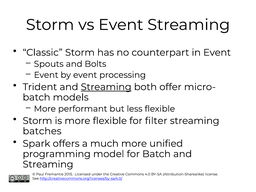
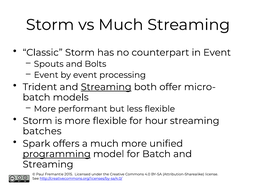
vs Event: Event -> Much (121, 25)
filter: filter -> hour (156, 121)
programming underline: none -> present (57, 154)
